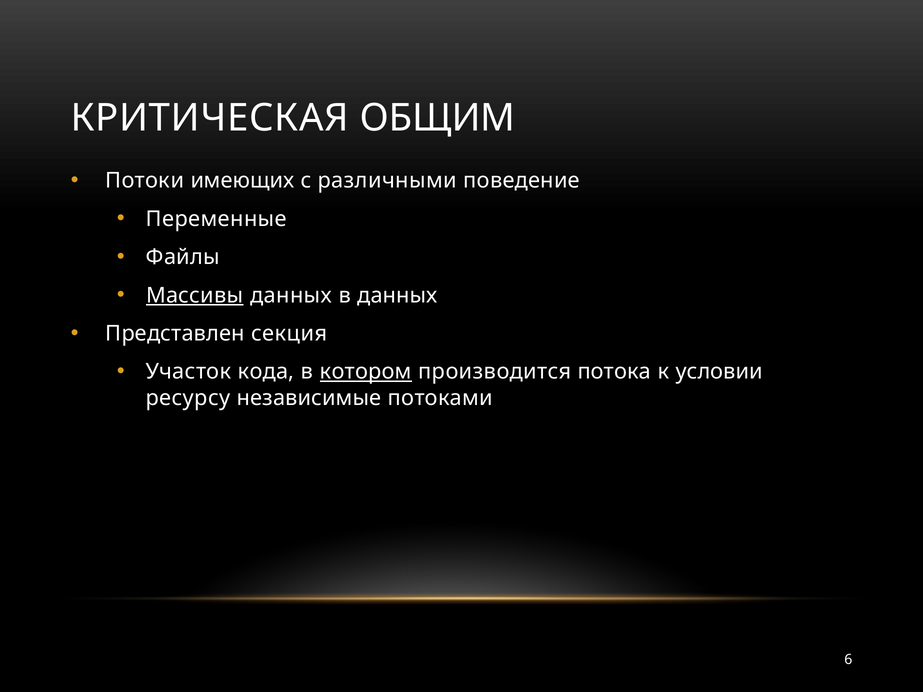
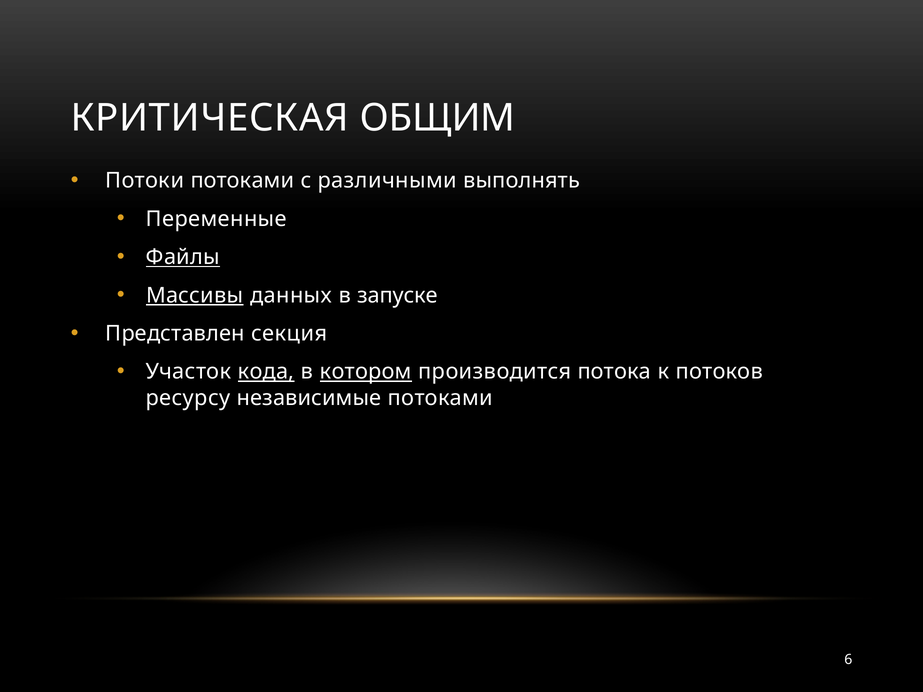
Потоки имеющих: имеющих -> потоками (242, 181)
поведение: поведение -> выполнять (522, 181)
Файлы underline: none -> present (183, 257)
в данных: данных -> запуске (398, 295)
кода underline: none -> present (266, 372)
условии: условии -> потоков (719, 372)
